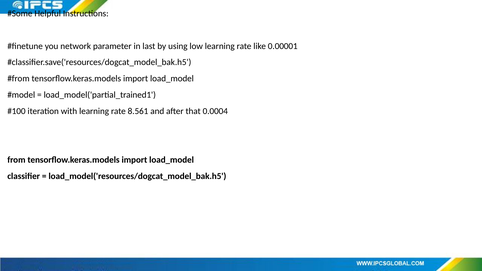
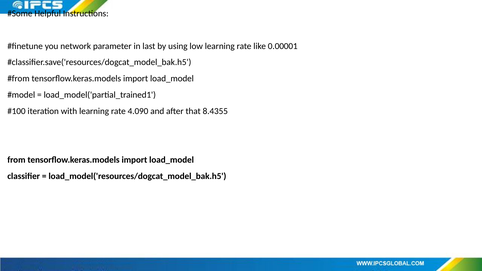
8.561: 8.561 -> 4.090 (138, 111)
0.0004: 0.0004 -> 8.4355 (215, 111)
